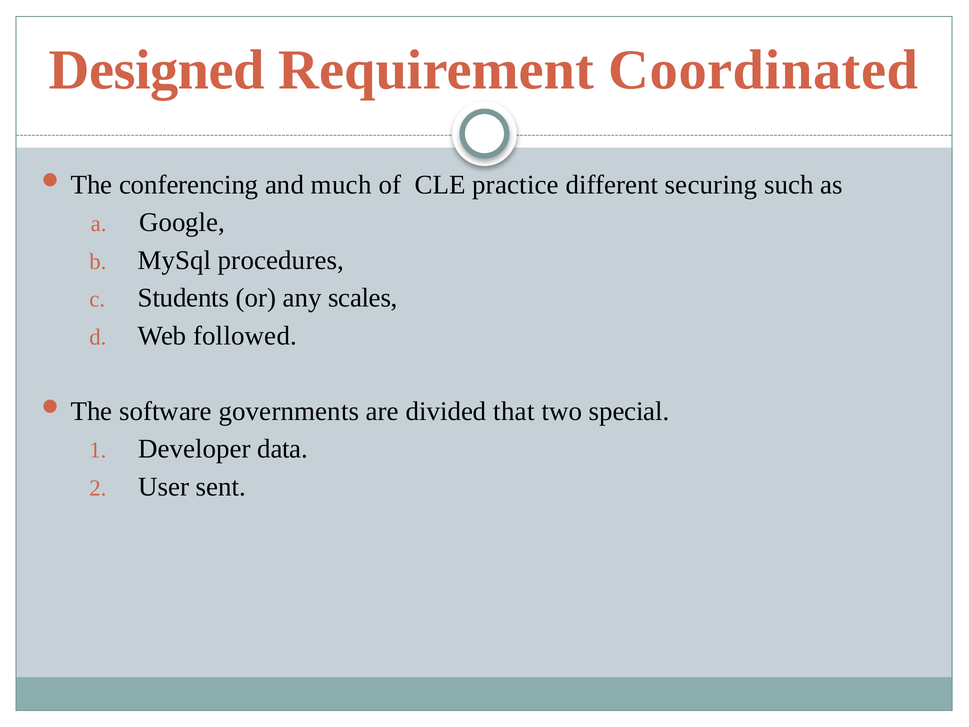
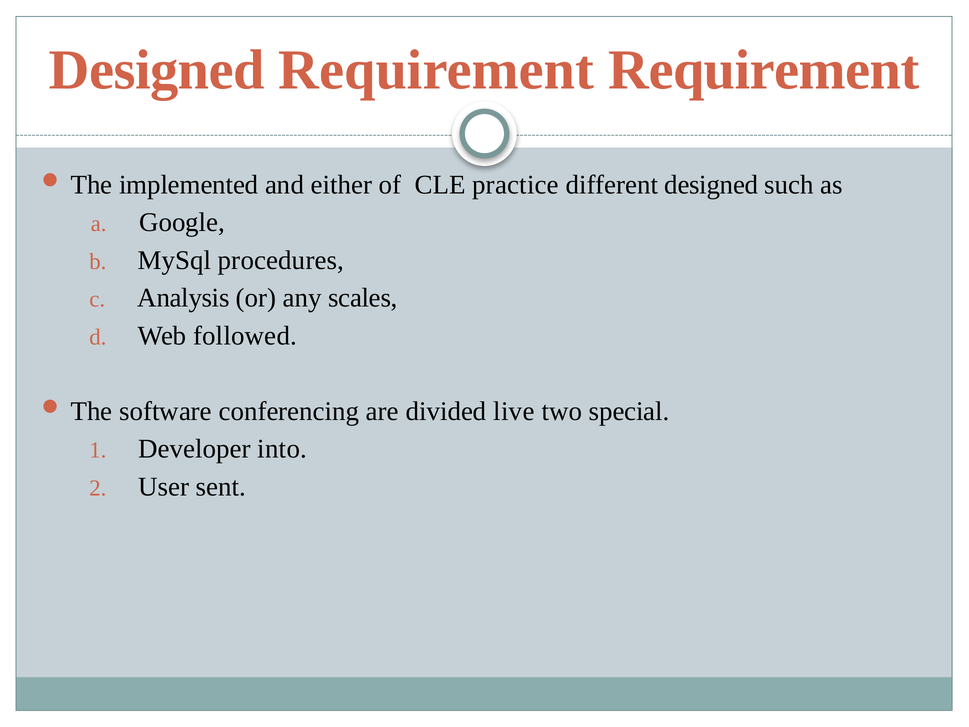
Requirement Coordinated: Coordinated -> Requirement (764, 70)
conferencing: conferencing -> implemented (189, 185)
much: much -> either (341, 185)
different securing: securing -> designed (711, 185)
Students: Students -> Analysis (183, 298)
governments: governments -> conferencing (289, 411)
that: that -> live (514, 411)
data: data -> into (282, 449)
